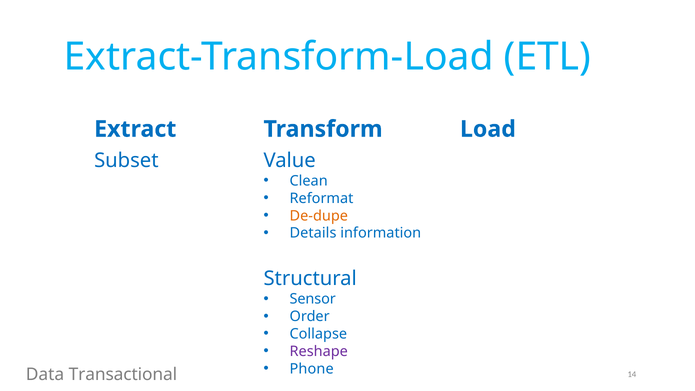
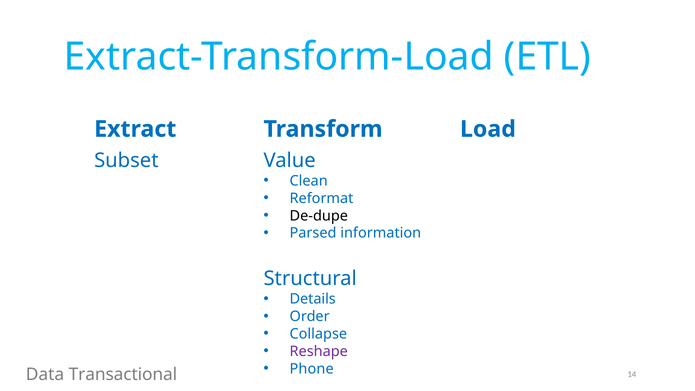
De-dupe colour: orange -> black (319, 216)
Details: Details -> Parsed (313, 233)
Sensor: Sensor -> Details (313, 299)
